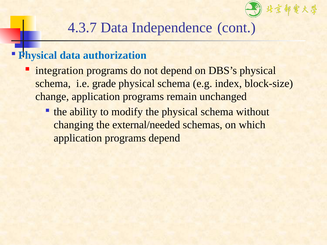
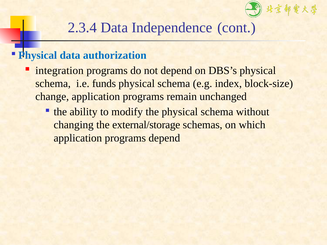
4.3.7: 4.3.7 -> 2.3.4 (82, 28)
grade: grade -> funds (104, 84)
external/needed: external/needed -> external/storage (146, 125)
